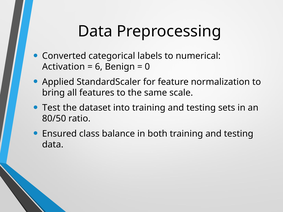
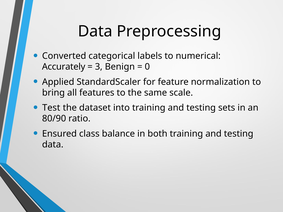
Activation: Activation -> Accurately (64, 67)
6: 6 -> 3 (99, 67)
80/50: 80/50 -> 80/90 (54, 119)
